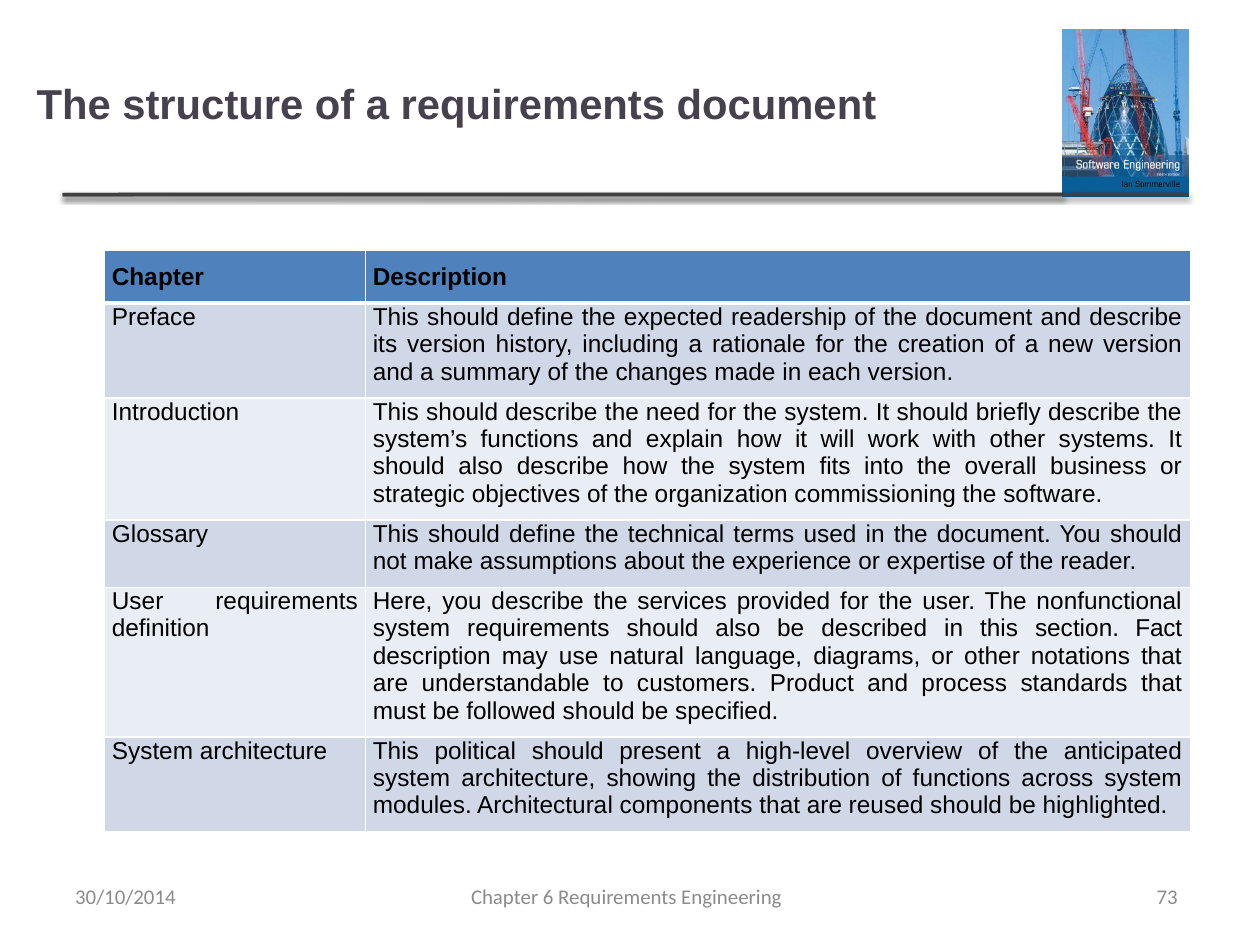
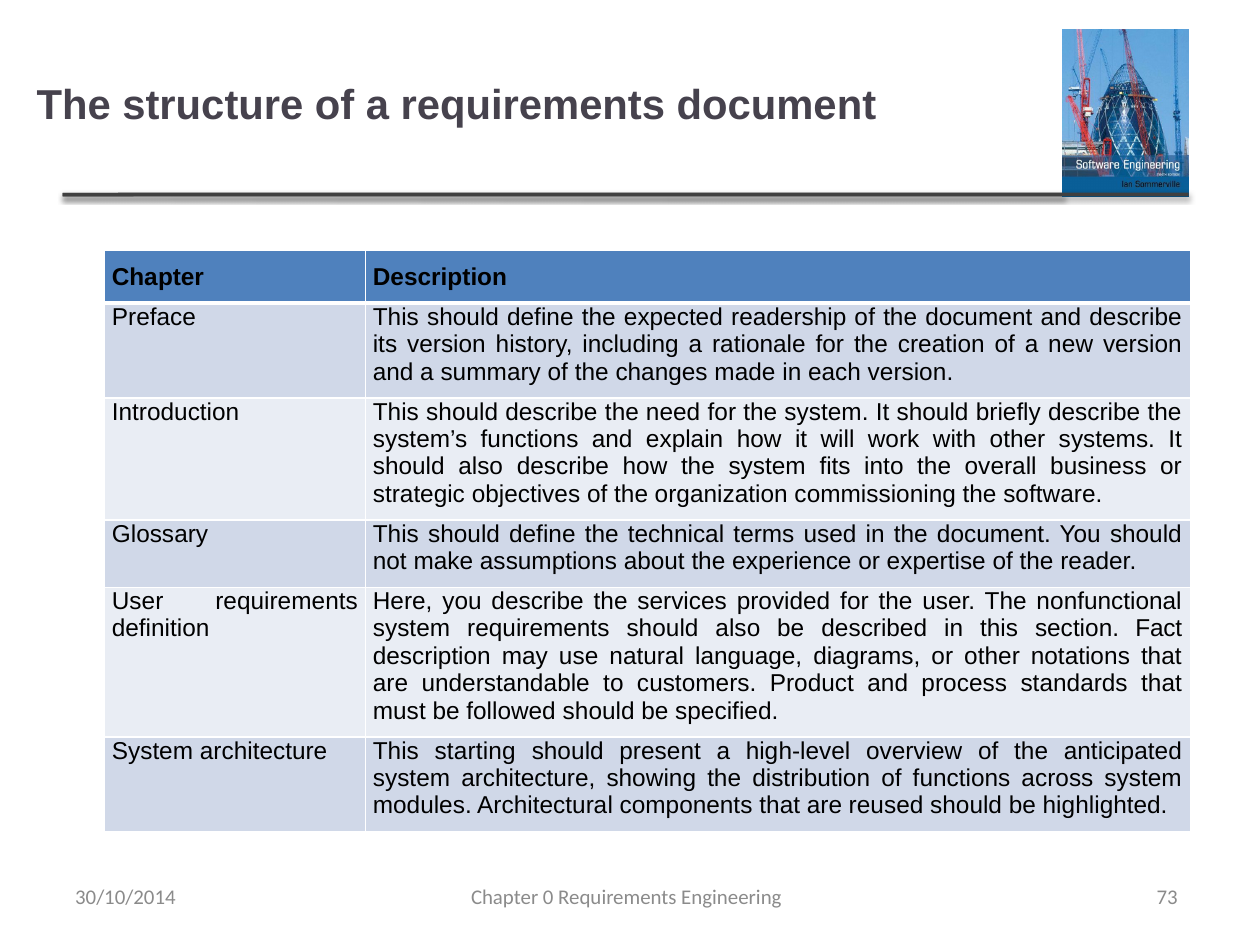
political: political -> starting (475, 751)
6: 6 -> 0 (548, 897)
